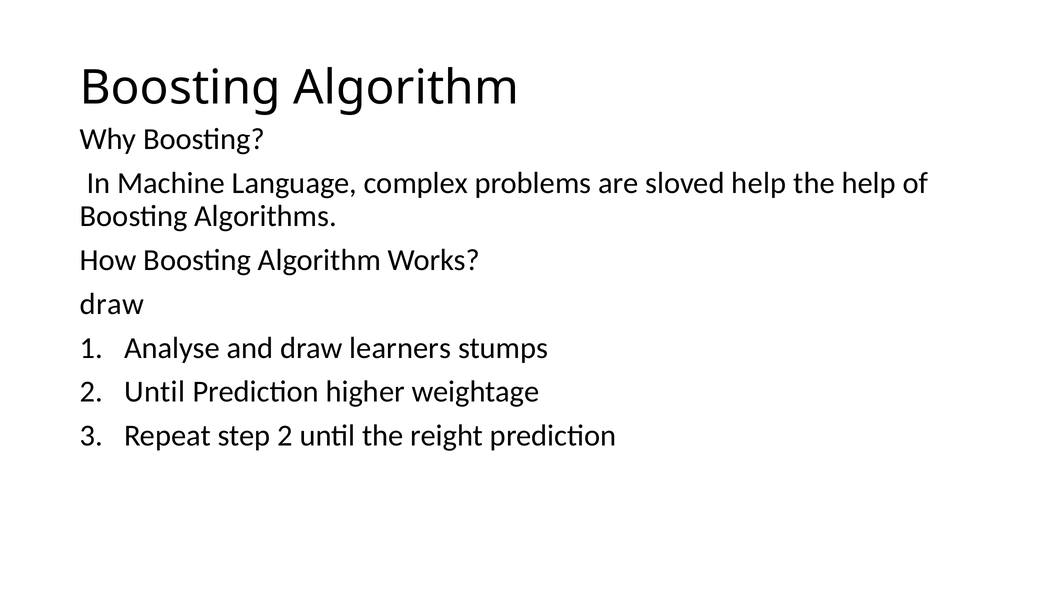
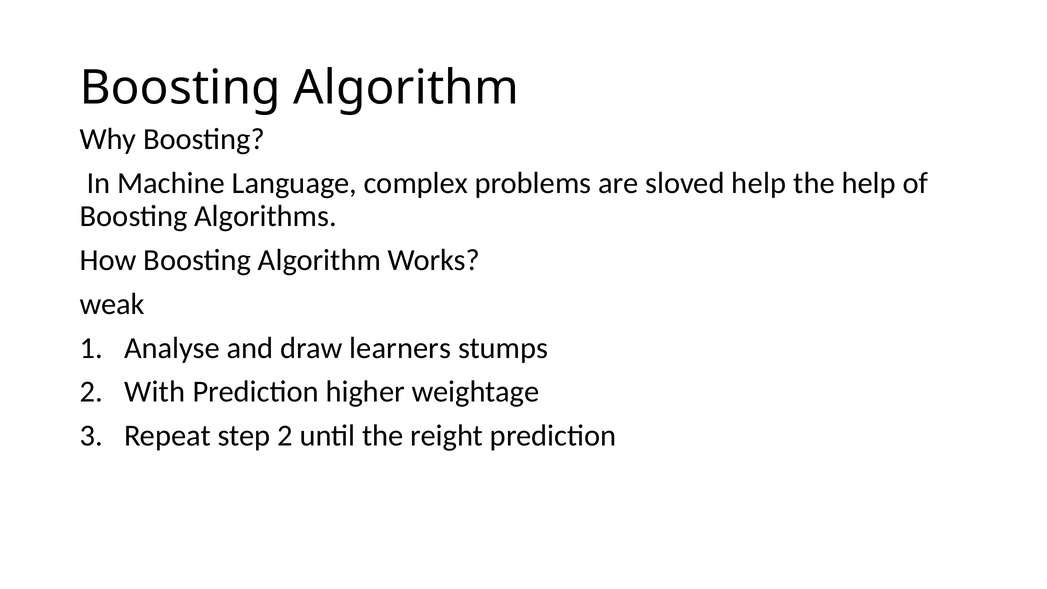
draw: draw -> weak (112, 304)
Until: Until -> With (155, 392)
